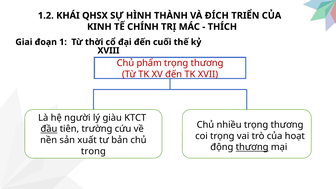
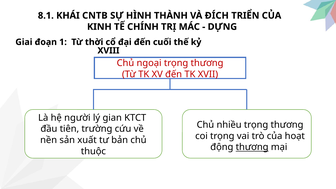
1.2: 1.2 -> 8.1 (46, 16)
QHSX: QHSX -> CNTB (95, 16)
THÍCH: THÍCH -> DỰNG (222, 27)
phẩm: phẩm -> ngoại (149, 63)
giàu: giàu -> gian (112, 118)
đầu underline: present -> none (49, 129)
trong: trong -> thuộc (93, 151)
